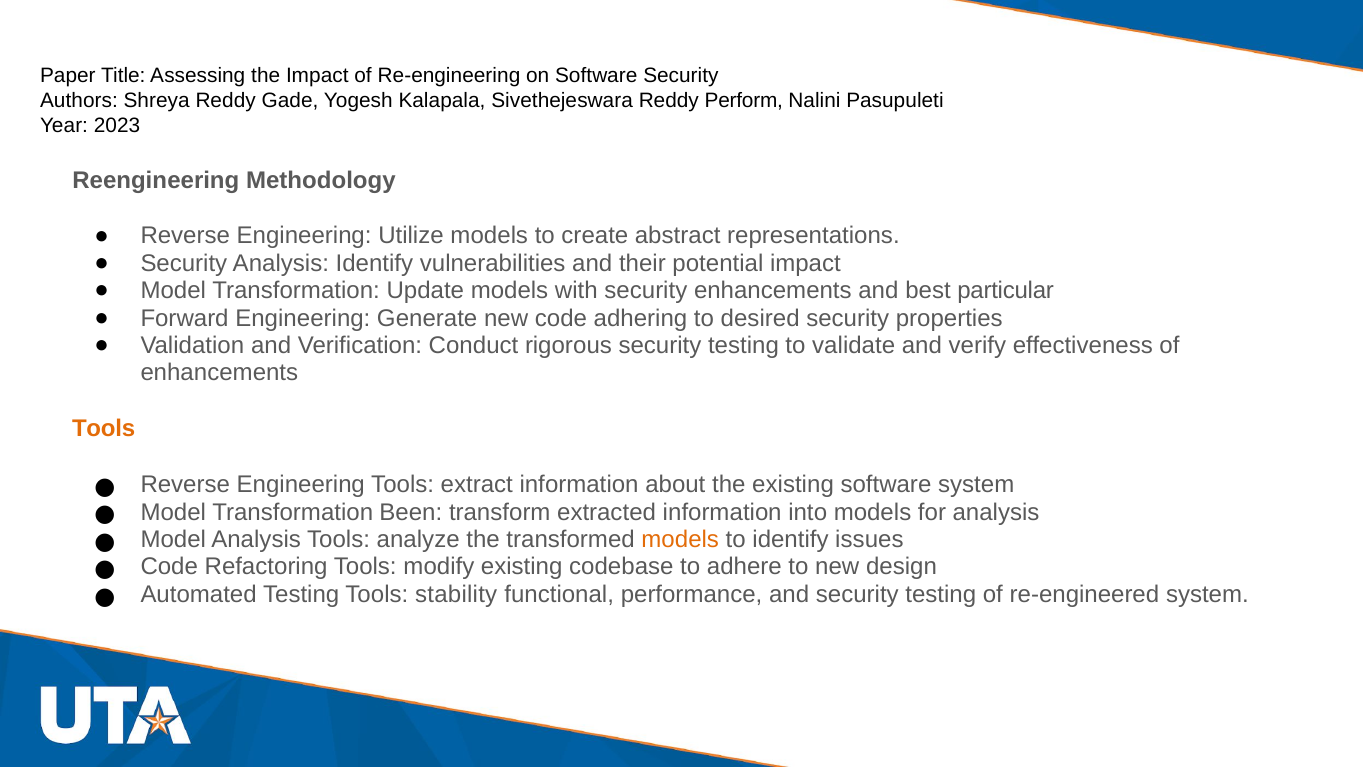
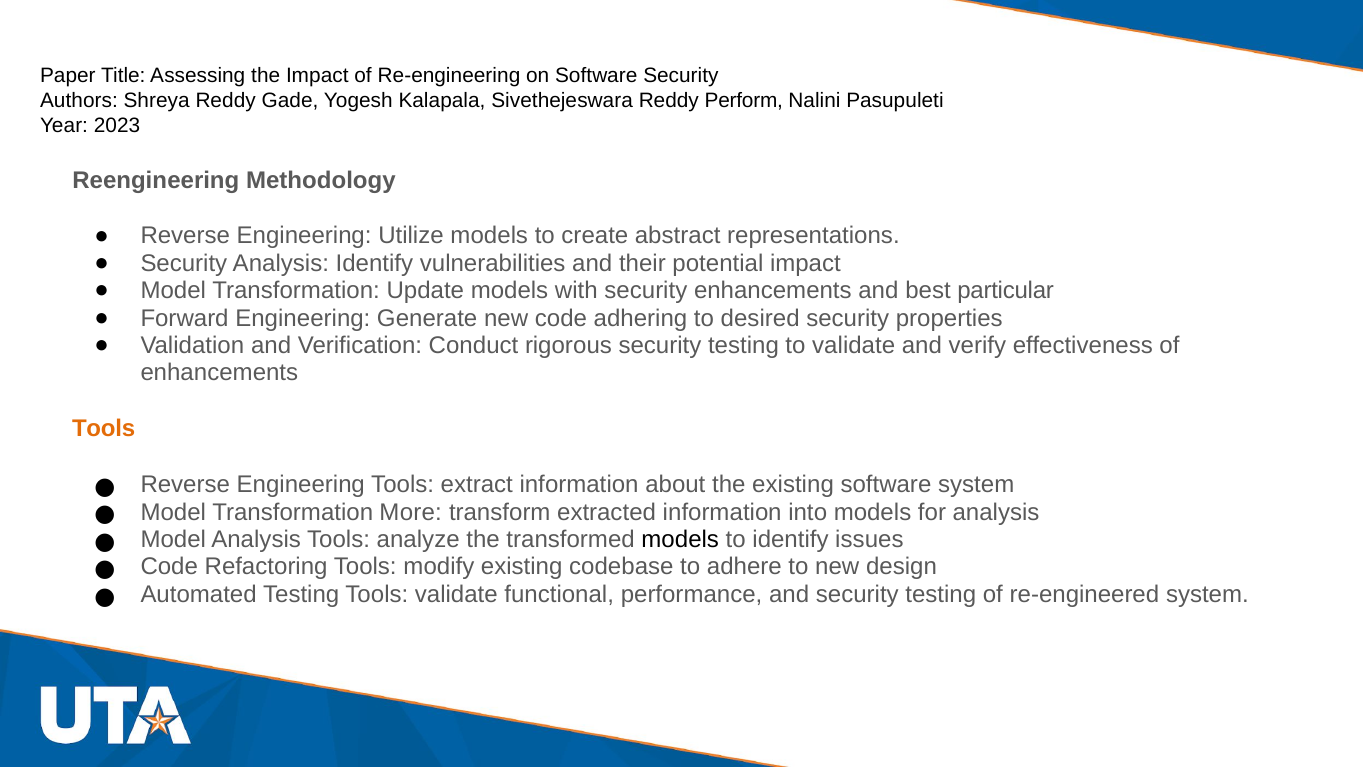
Been: Been -> More (411, 512)
models colour: orange -> black (680, 539)
Tools stability: stability -> validate (456, 594)
